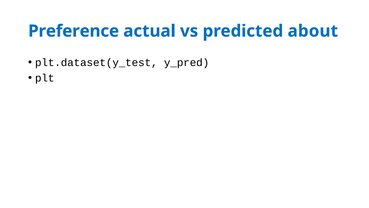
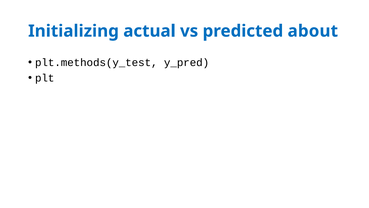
Preference: Preference -> Initializing (74, 31)
plt.dataset(y_test: plt.dataset(y_test -> plt.methods(y_test (96, 62)
